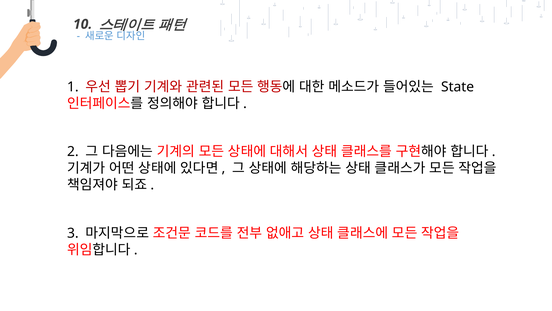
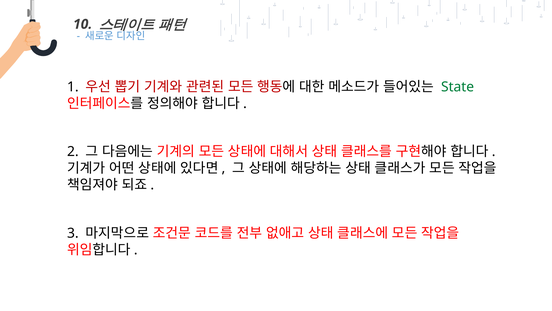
State colour: black -> green (458, 87)
